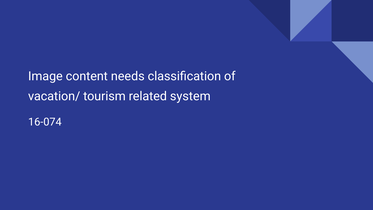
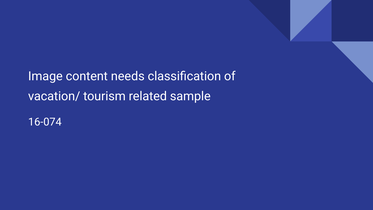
system: system -> sample (190, 96)
